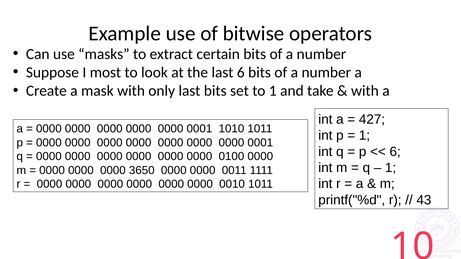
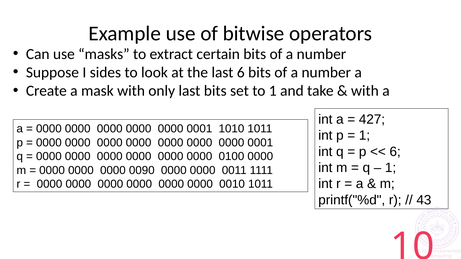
most: most -> sides (105, 72)
3650: 3650 -> 0090 (142, 170)
